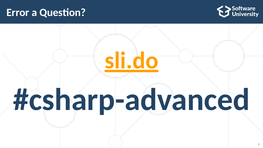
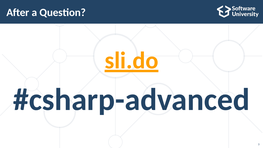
Error: Error -> After (18, 12)
